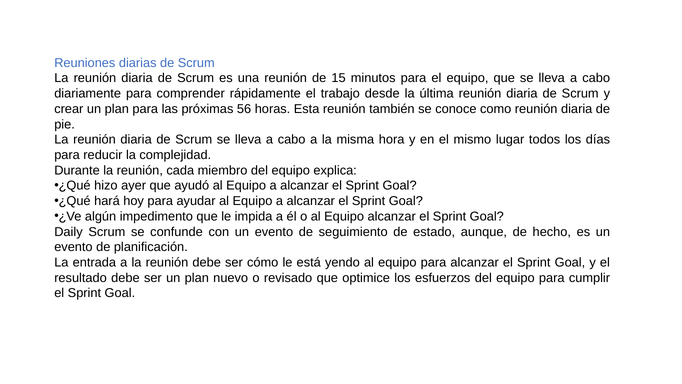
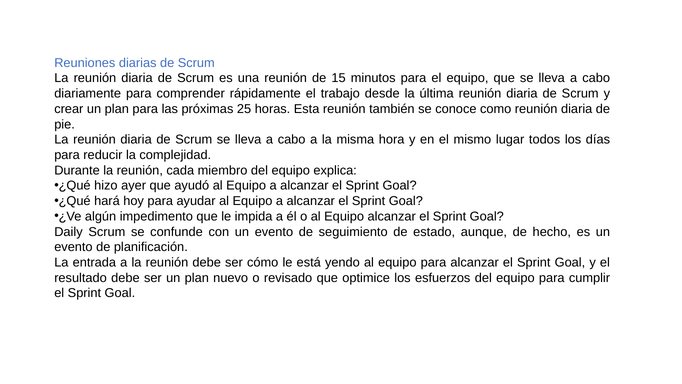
56: 56 -> 25 (244, 109)
